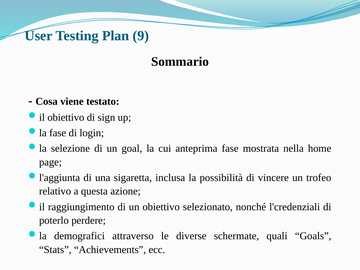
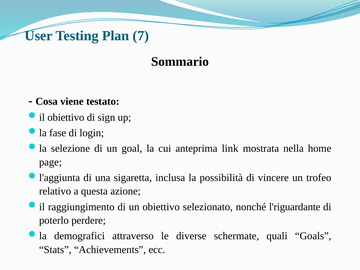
9: 9 -> 7 (141, 36)
anteprima fase: fase -> link (230, 148)
l'credenziali: l'credenziali -> l'riguardante (295, 207)
